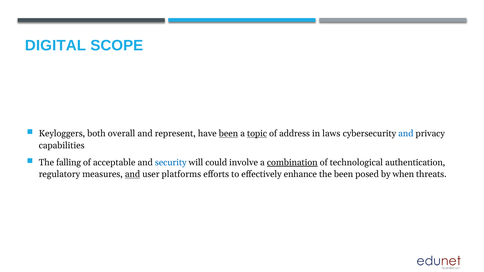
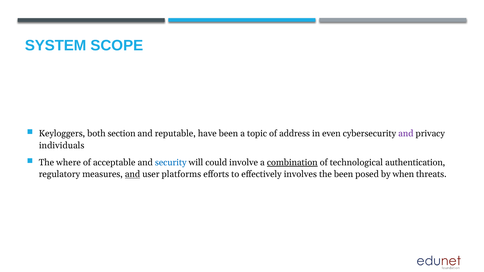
DIGITAL: DIGITAL -> SYSTEM (56, 45)
overall: overall -> section (122, 134)
represent: represent -> reputable (175, 134)
been underline: present -> none (228, 134)
topic underline: present -> none (257, 134)
laws: laws -> even (331, 134)
and colour: blue -> purple (406, 134)
capabilities: capabilities -> individuals (62, 146)
falling: falling -> where (69, 162)
enhance: enhance -> involves (300, 174)
